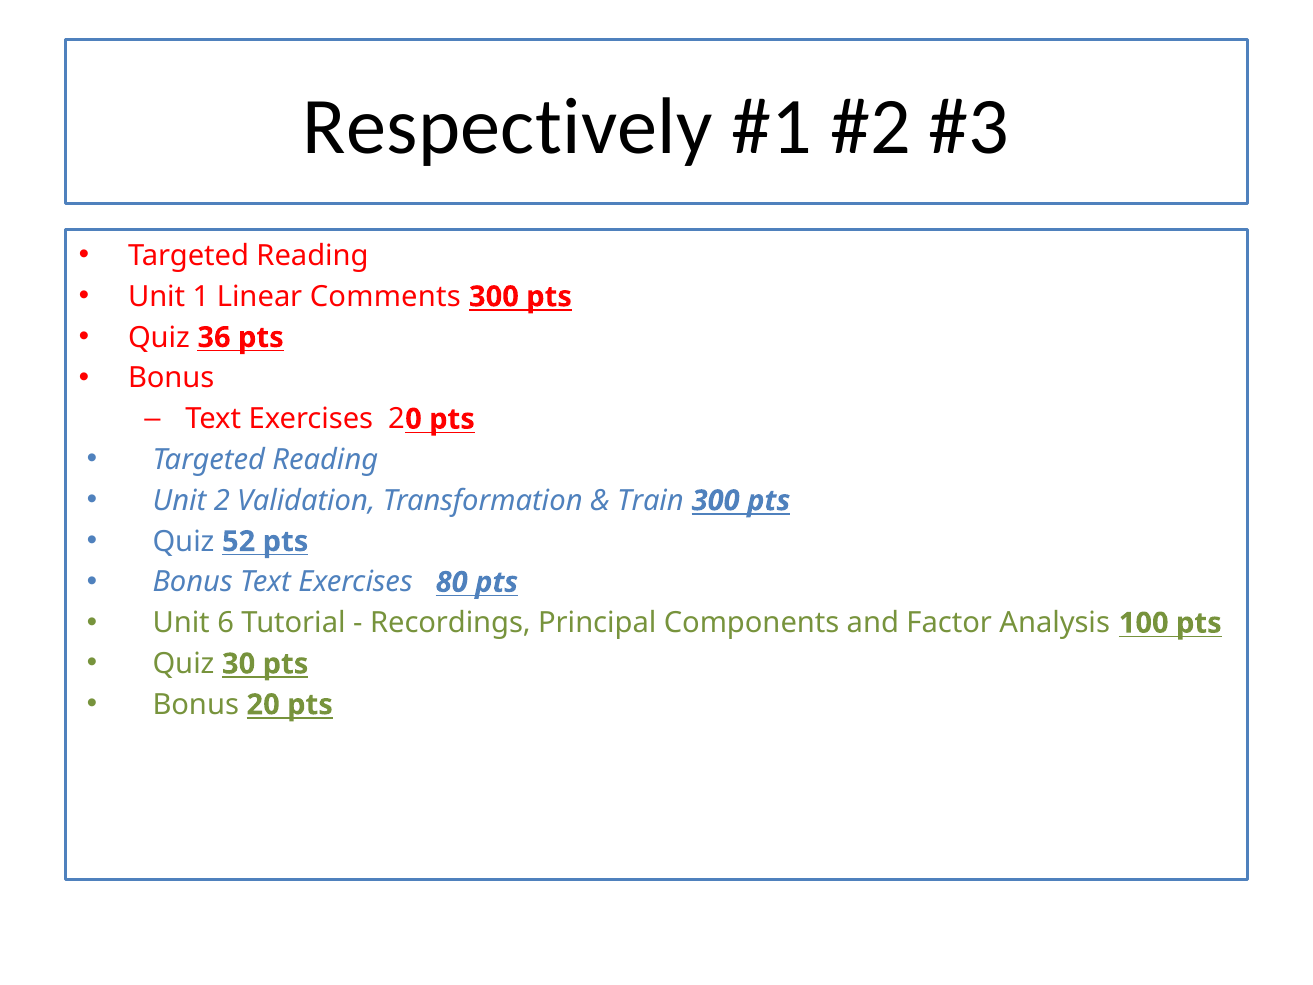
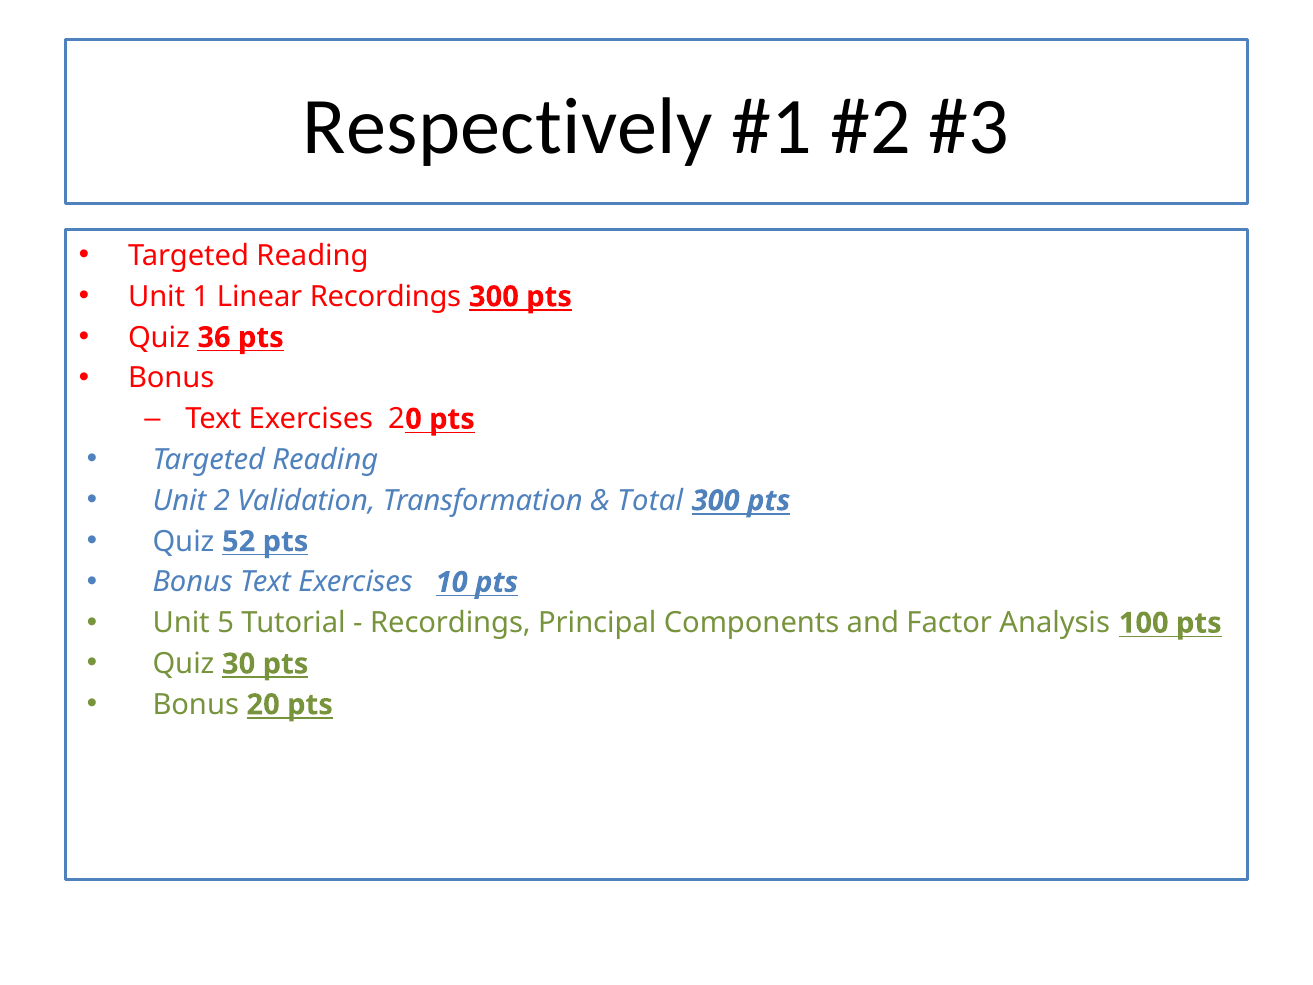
Linear Comments: Comments -> Recordings (386, 297)
Train: Train -> Total (650, 501)
80: 80 -> 10 (452, 582)
6: 6 -> 5 (226, 623)
